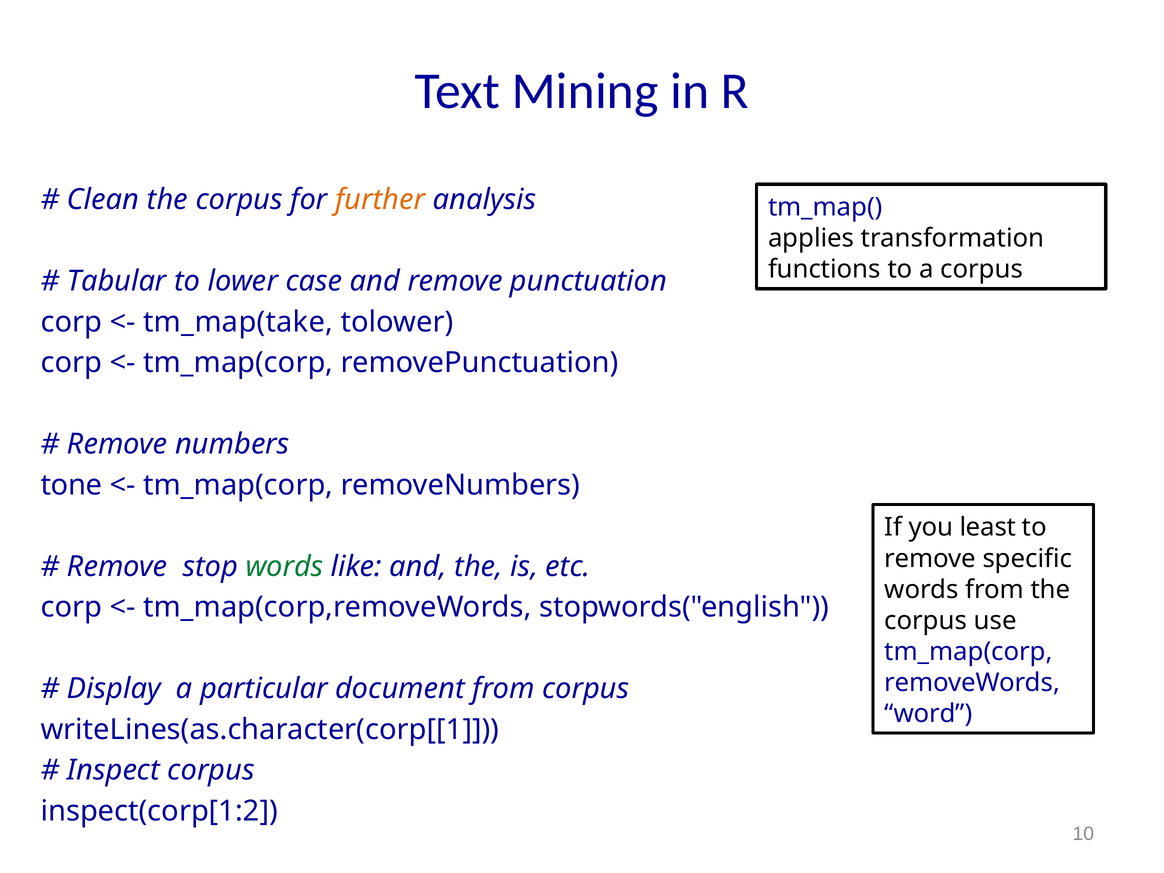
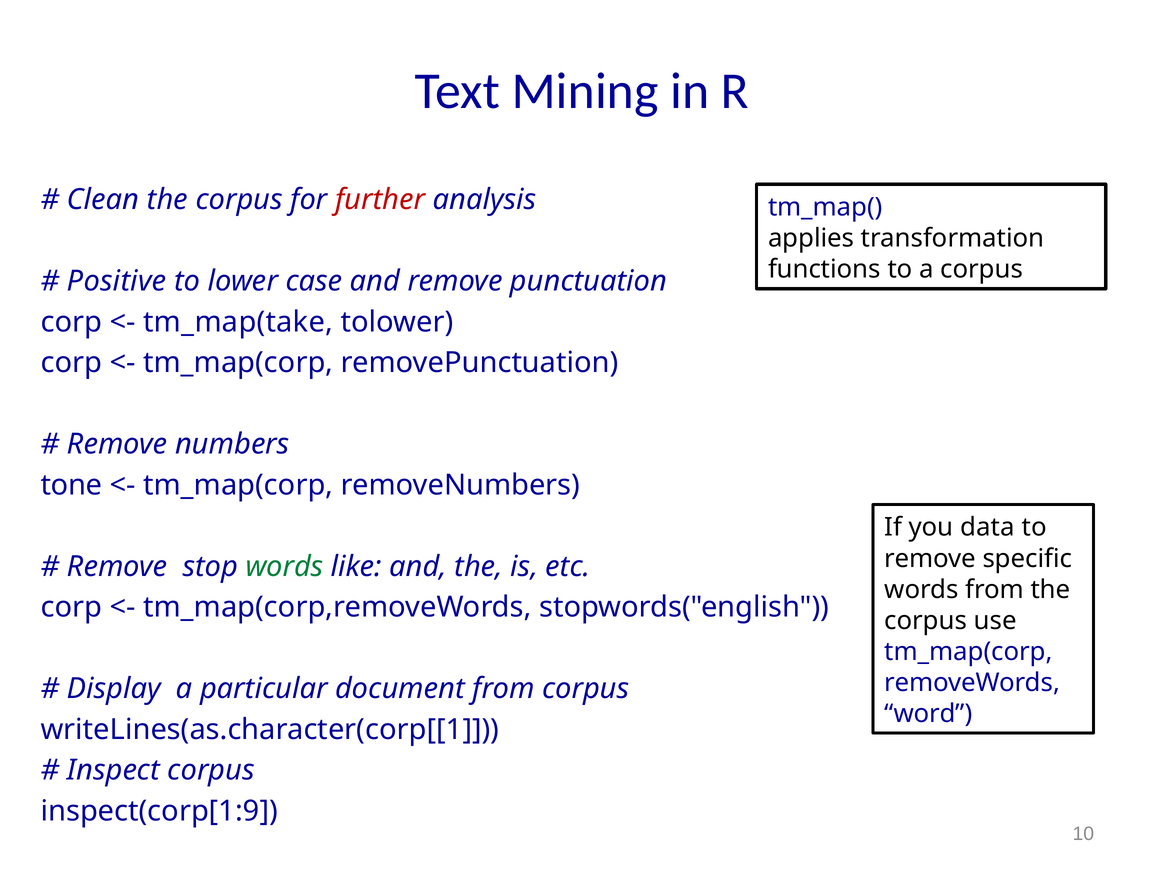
further colour: orange -> red (380, 200)
Tabular: Tabular -> Positive (117, 281)
least: least -> data (987, 527)
inspect(corp[1:2: inspect(corp[1:2 -> inspect(corp[1:9 (159, 811)
